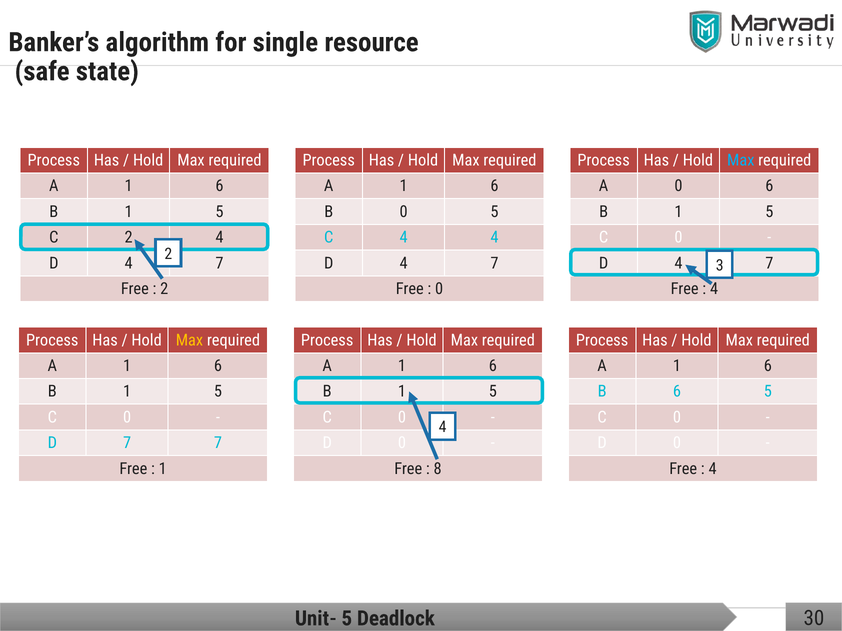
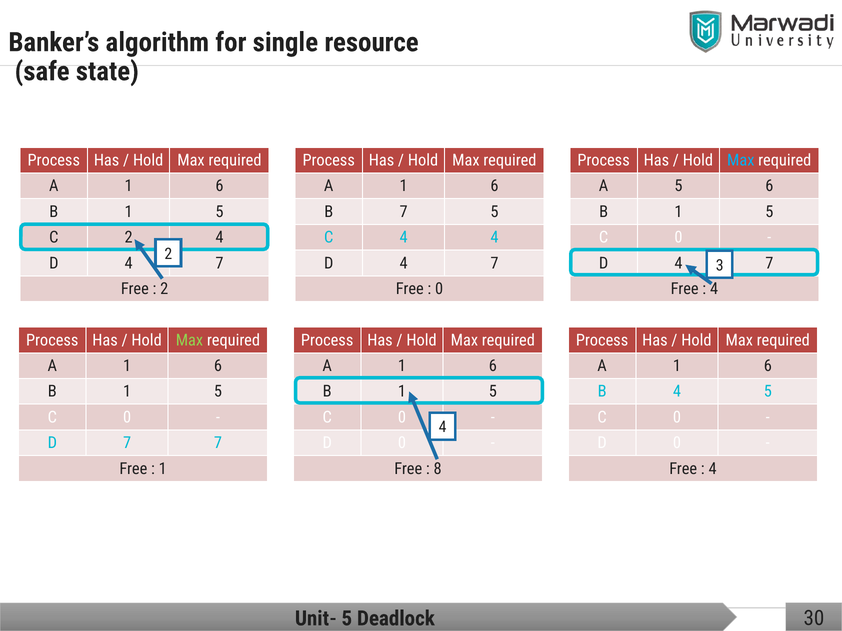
A 0: 0 -> 5 (678, 186)
B 0: 0 -> 7 (404, 212)
Max colour: yellow -> light green (189, 340)
B 6: 6 -> 4 (677, 392)
